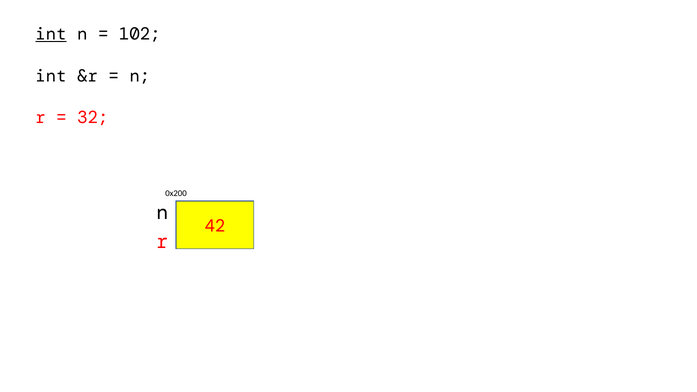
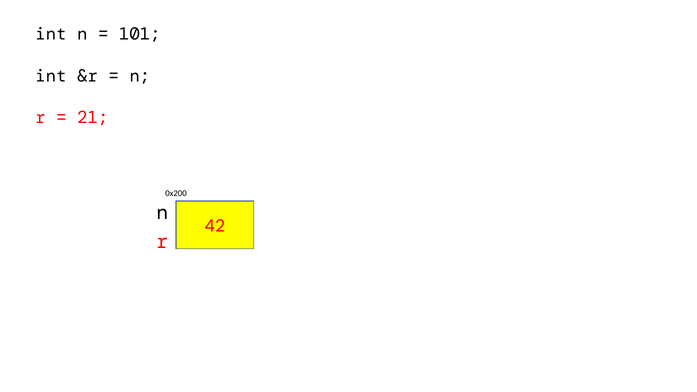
int underline: present -> none (51, 34)
102: 102 -> 101 (140, 34)
32: 32 -> 21 (93, 118)
